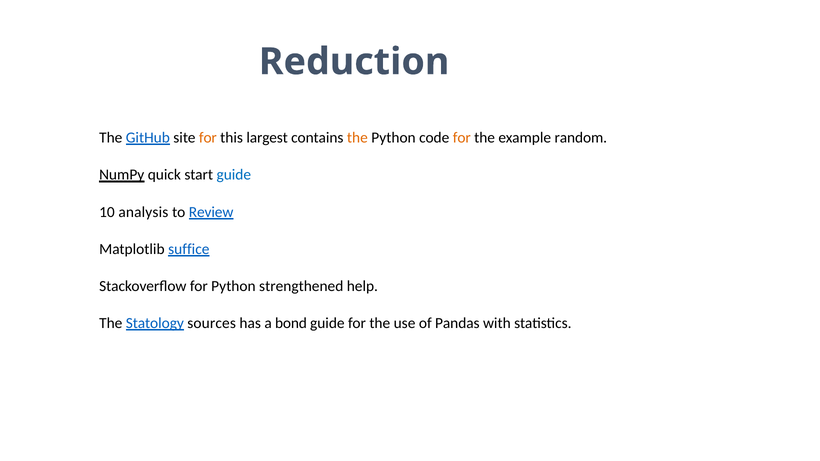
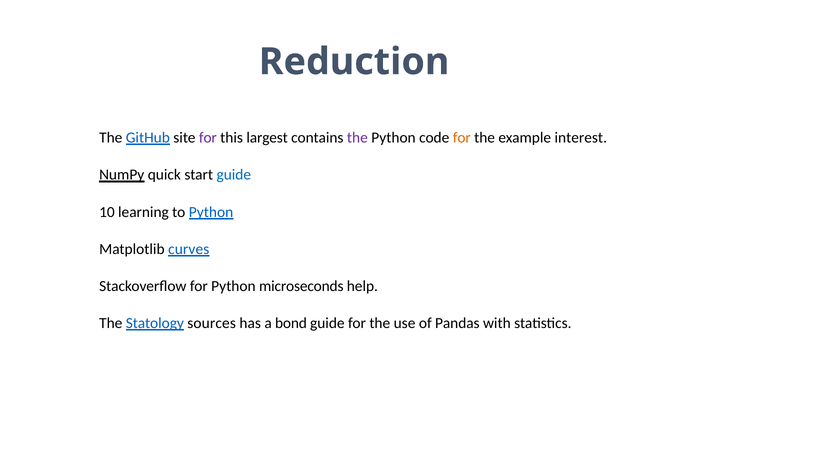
for colour: orange -> purple (208, 138)
the colour: orange -> purple (357, 138)
random: random -> interest (581, 138)
analysis: analysis -> learning (143, 212)
to Review: Review -> Python (211, 212)
suffice: suffice -> curves (189, 249)
strengthened: strengthened -> microseconds (301, 287)
